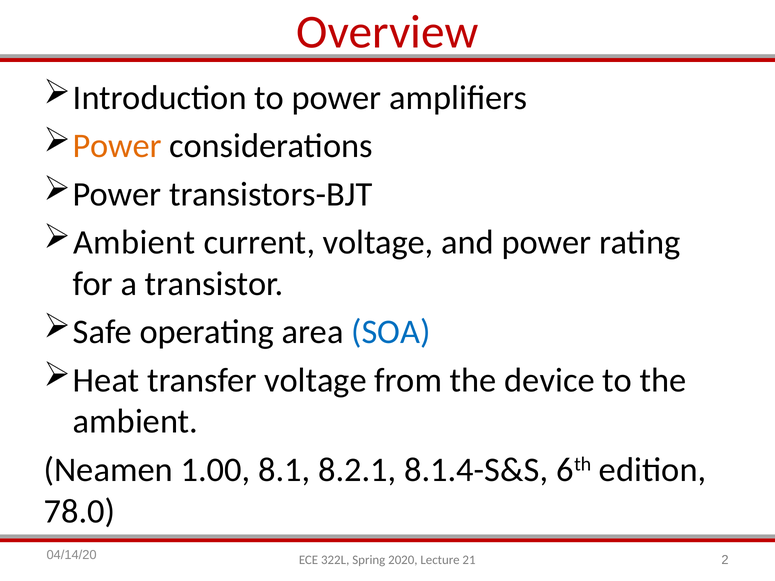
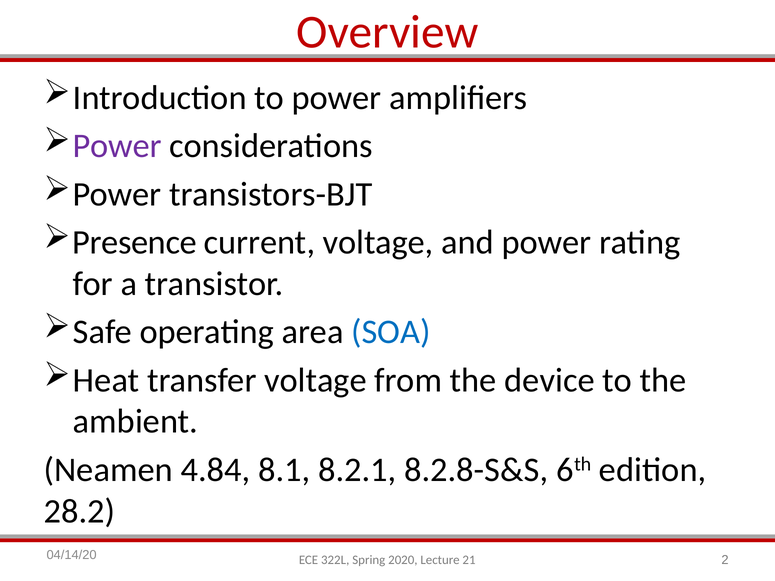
Power colour: orange -> purple (117, 146)
Ambient: Ambient -> Presence (135, 243)
1.00: 1.00 -> 4.84 (215, 470)
8.1.4-S&S: 8.1.4-S&S -> 8.2.8-S&S (476, 470)
78.0: 78.0 -> 28.2 (80, 511)
